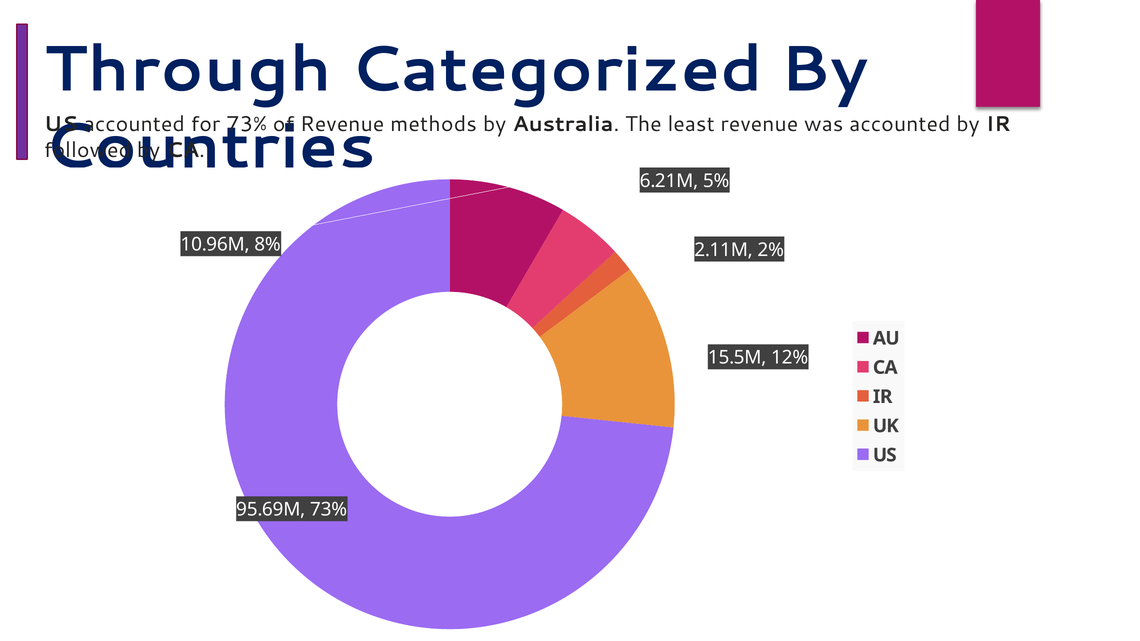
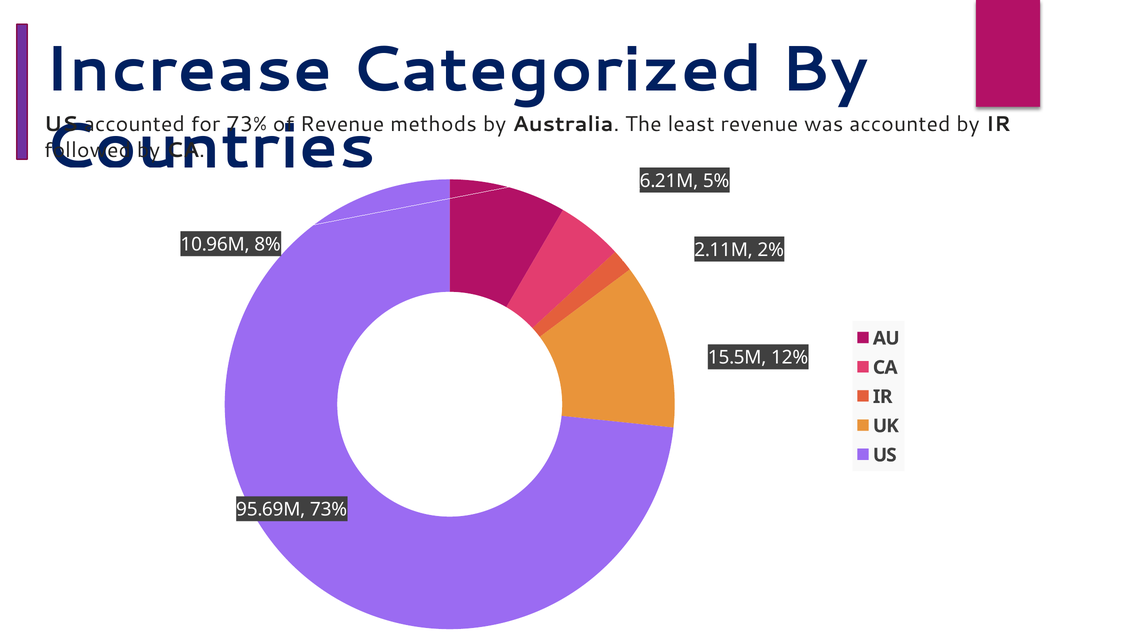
Through: Through -> Increase (188, 70)
